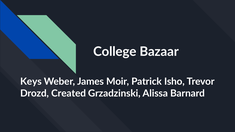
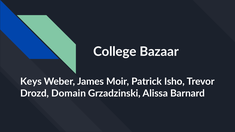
Created: Created -> Domain (69, 93)
